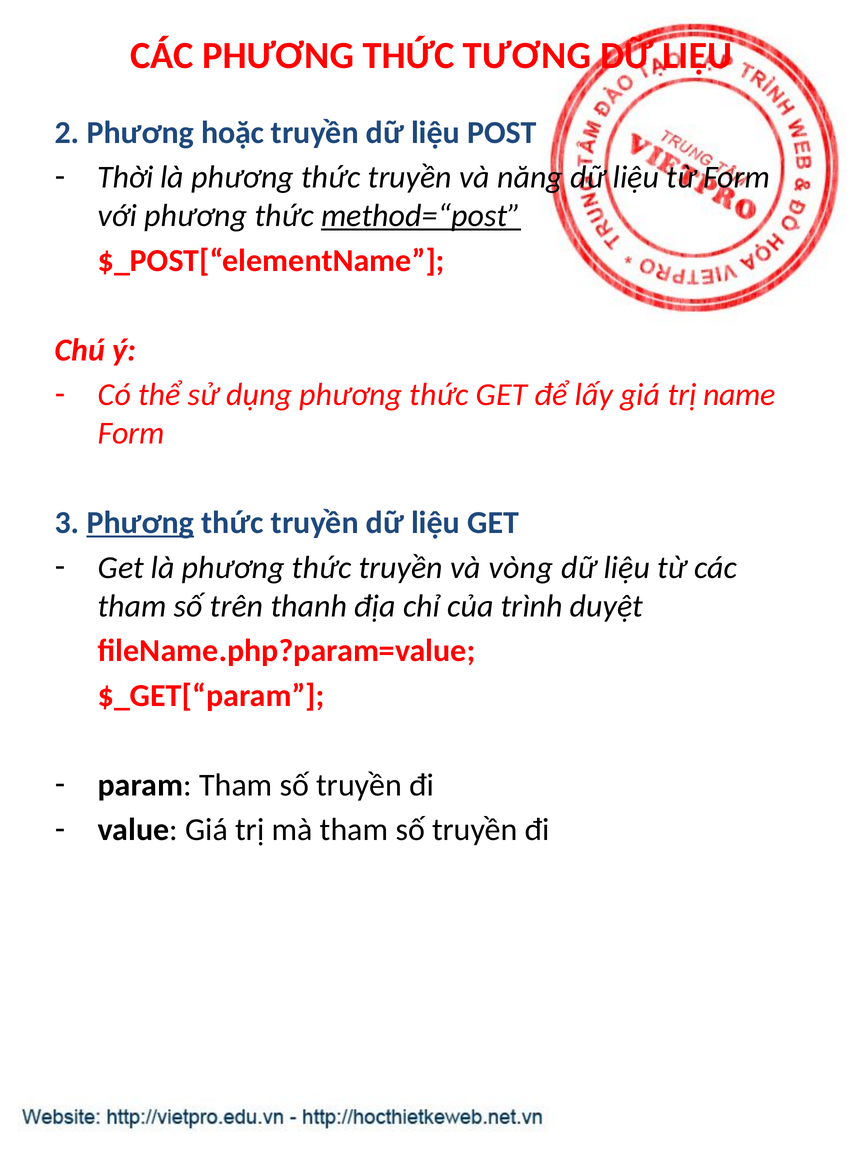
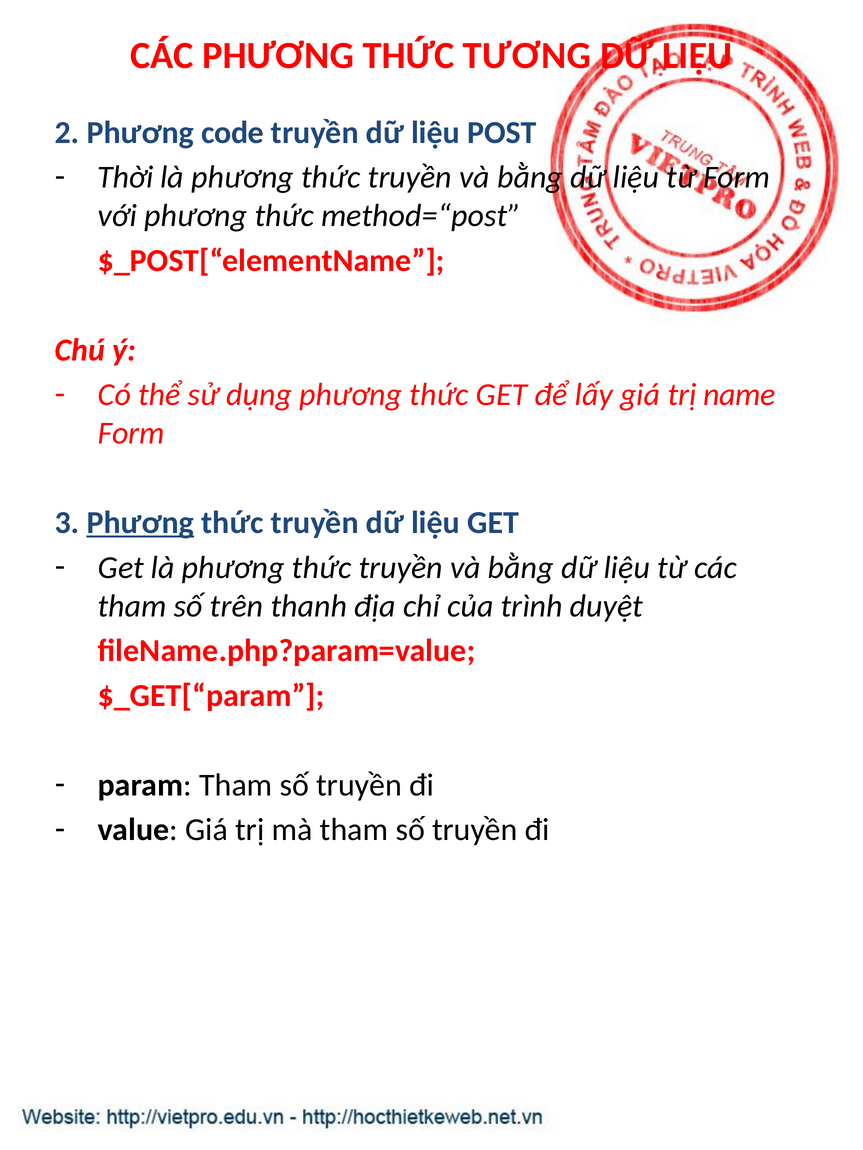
hoặc: hoặc -> code (233, 133)
năng: năng -> bằng (530, 177)
method=“post underline: present -> none (421, 216)
vòng: vòng -> bằng (521, 568)
